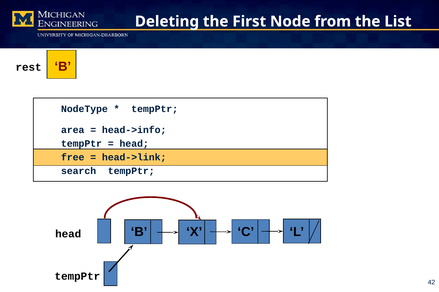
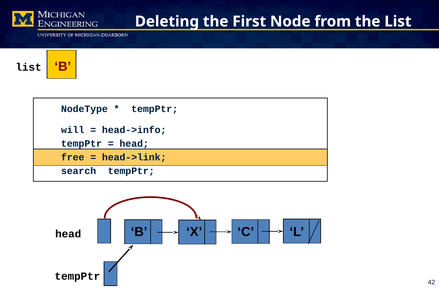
rest: rest -> list (29, 67)
area: area -> will (73, 130)
